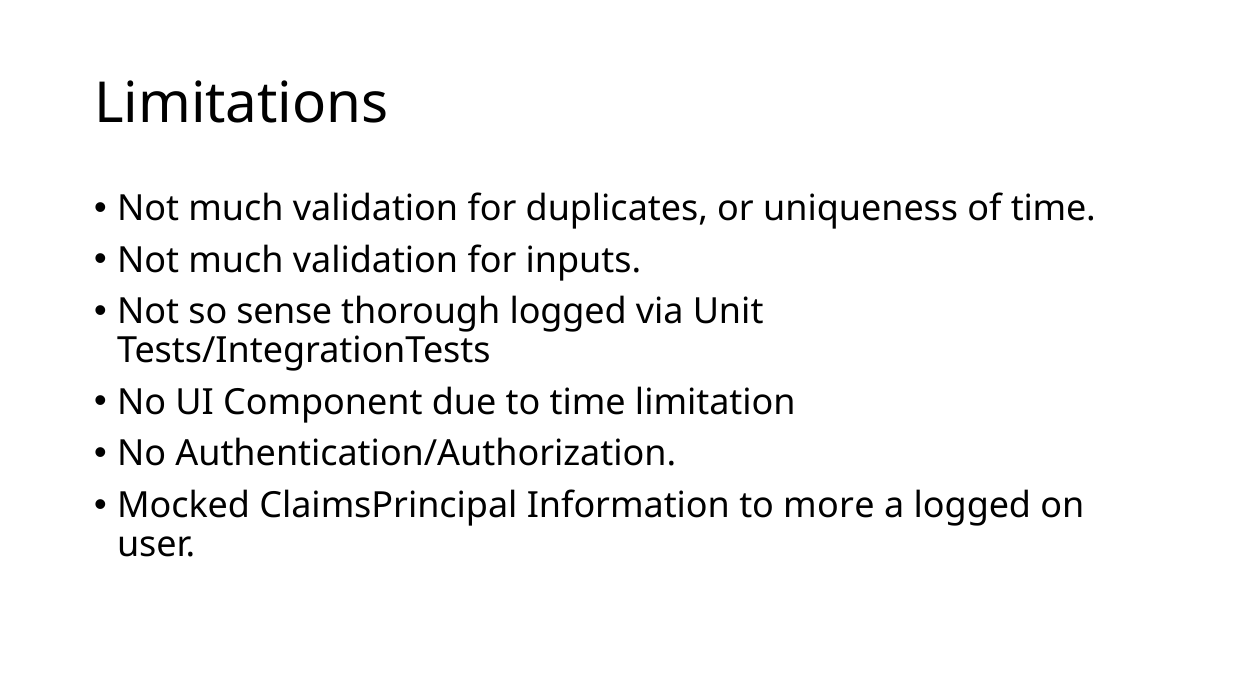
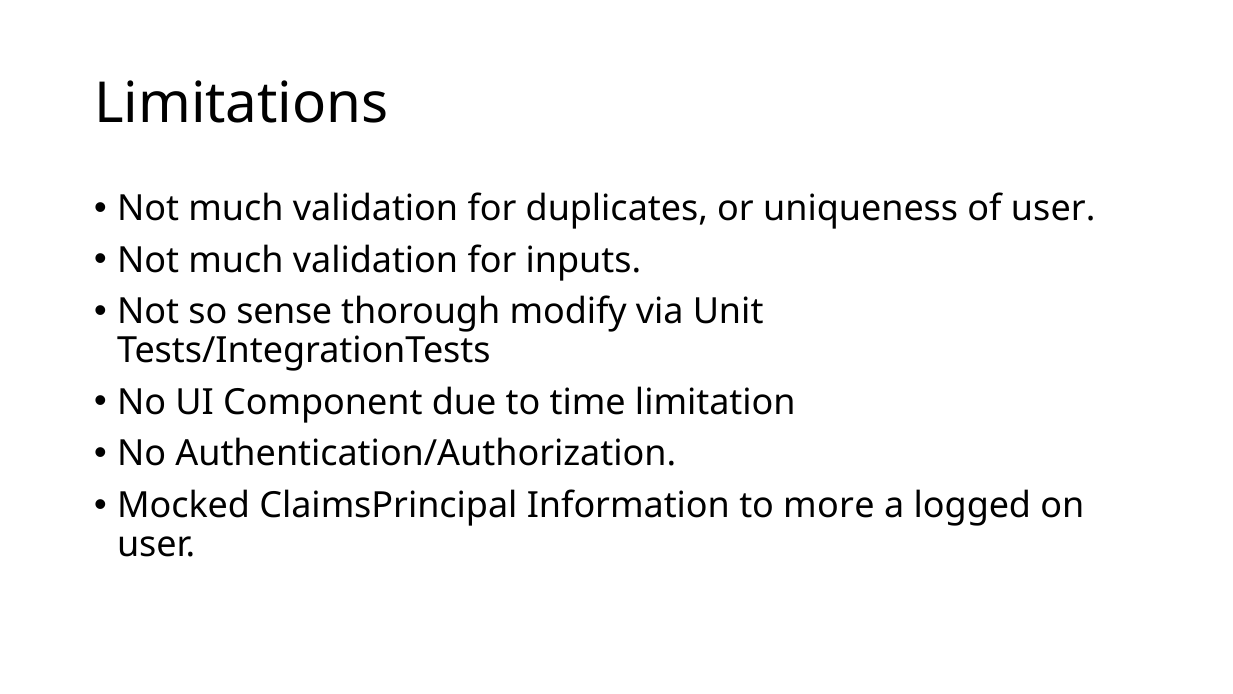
of time: time -> user (1053, 208)
thorough logged: logged -> modify (568, 312)
